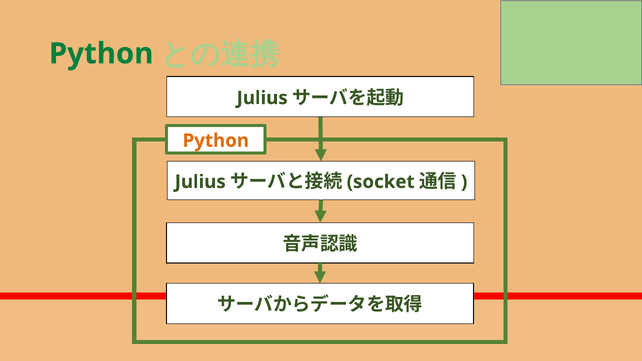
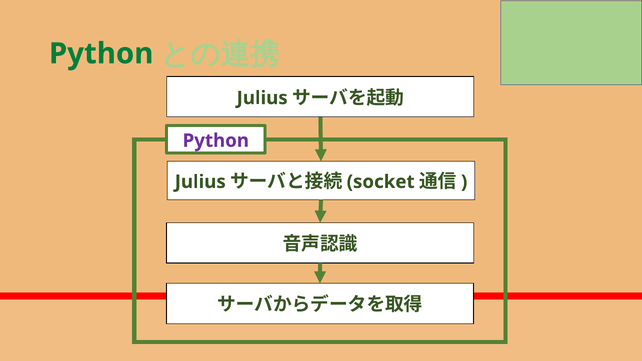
Python colour: orange -> purple (216, 141)
